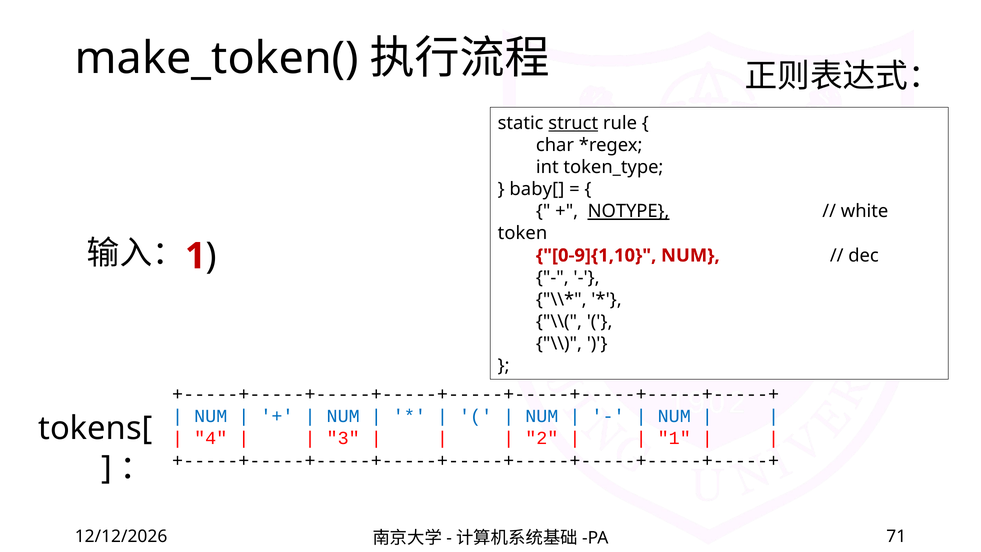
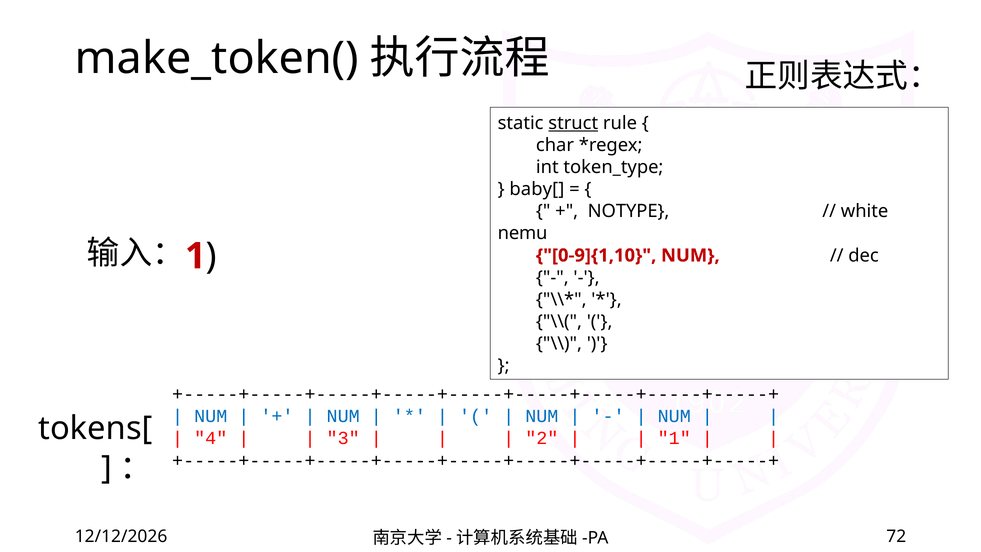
NOTYPE underline: present -> none (629, 211)
token: token -> nemu (523, 233)
71: 71 -> 72 (896, 536)
